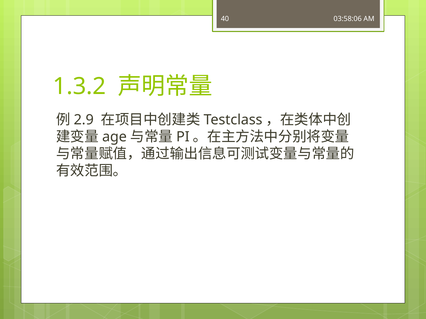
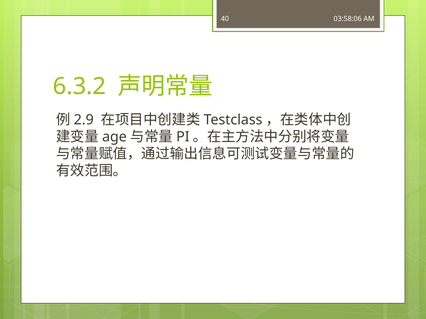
1.3.2: 1.3.2 -> 6.3.2 (79, 86)
